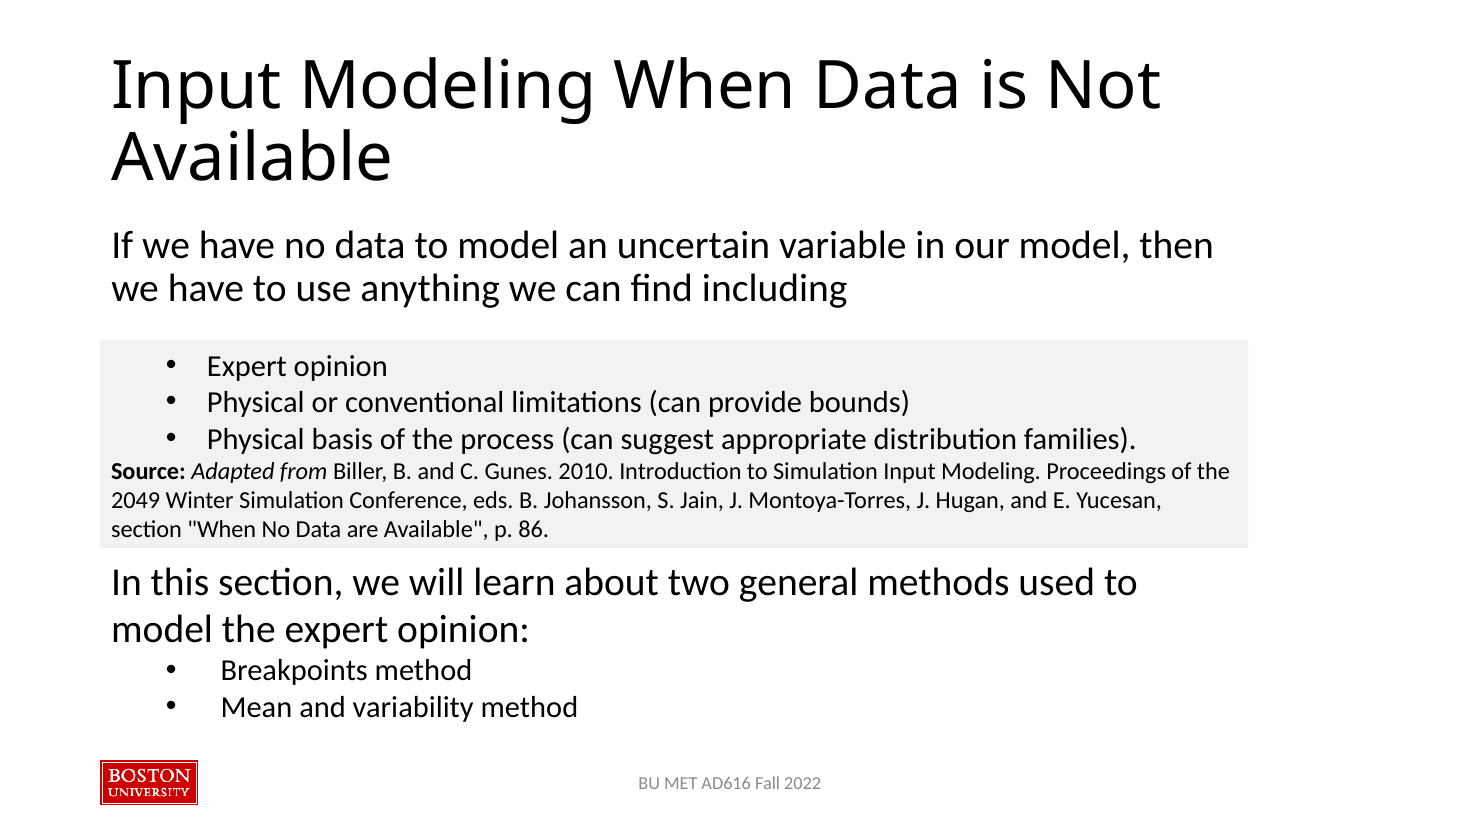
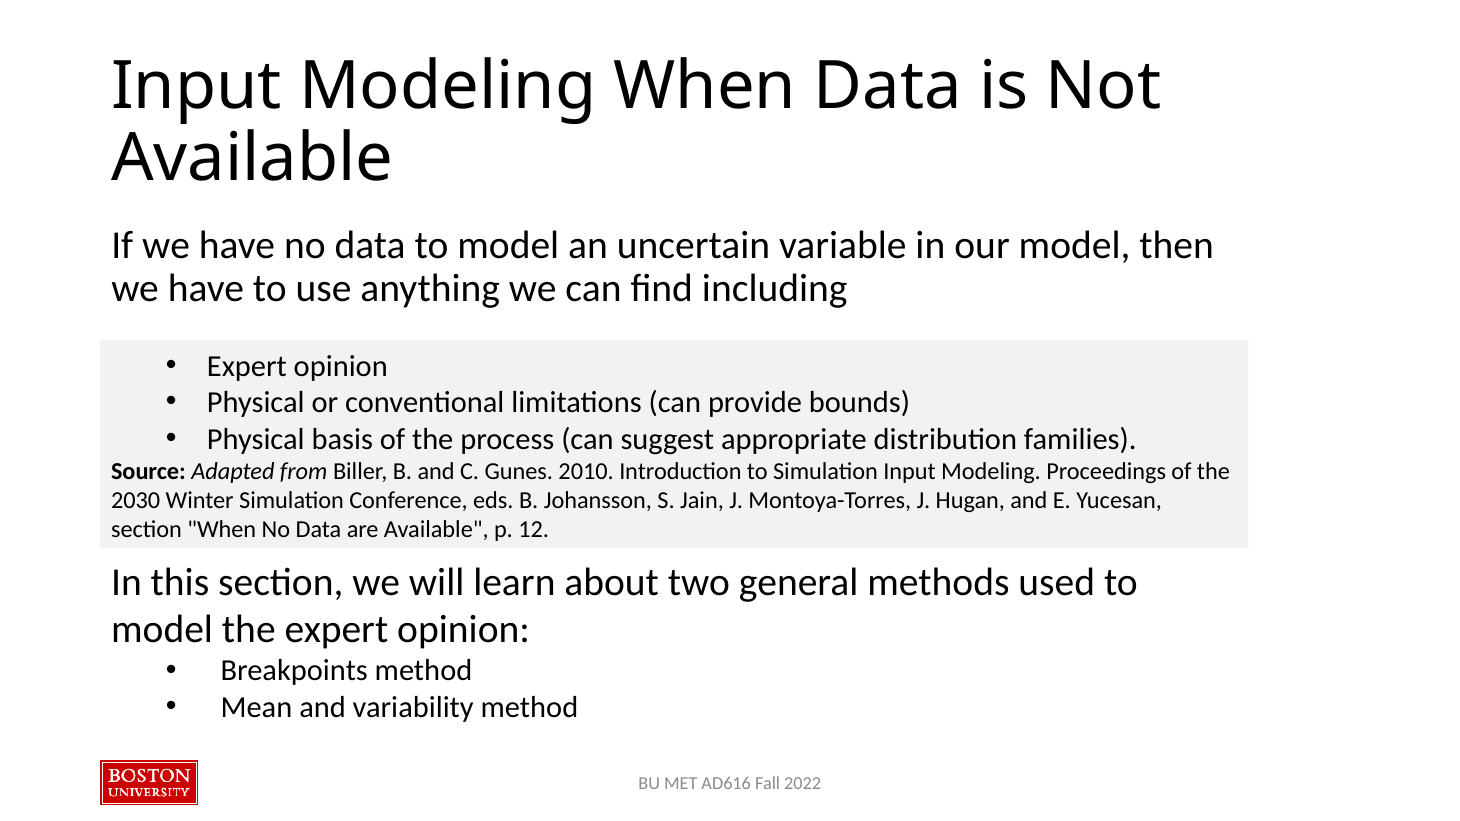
2049: 2049 -> 2030 (136, 501)
86: 86 -> 12 (534, 530)
